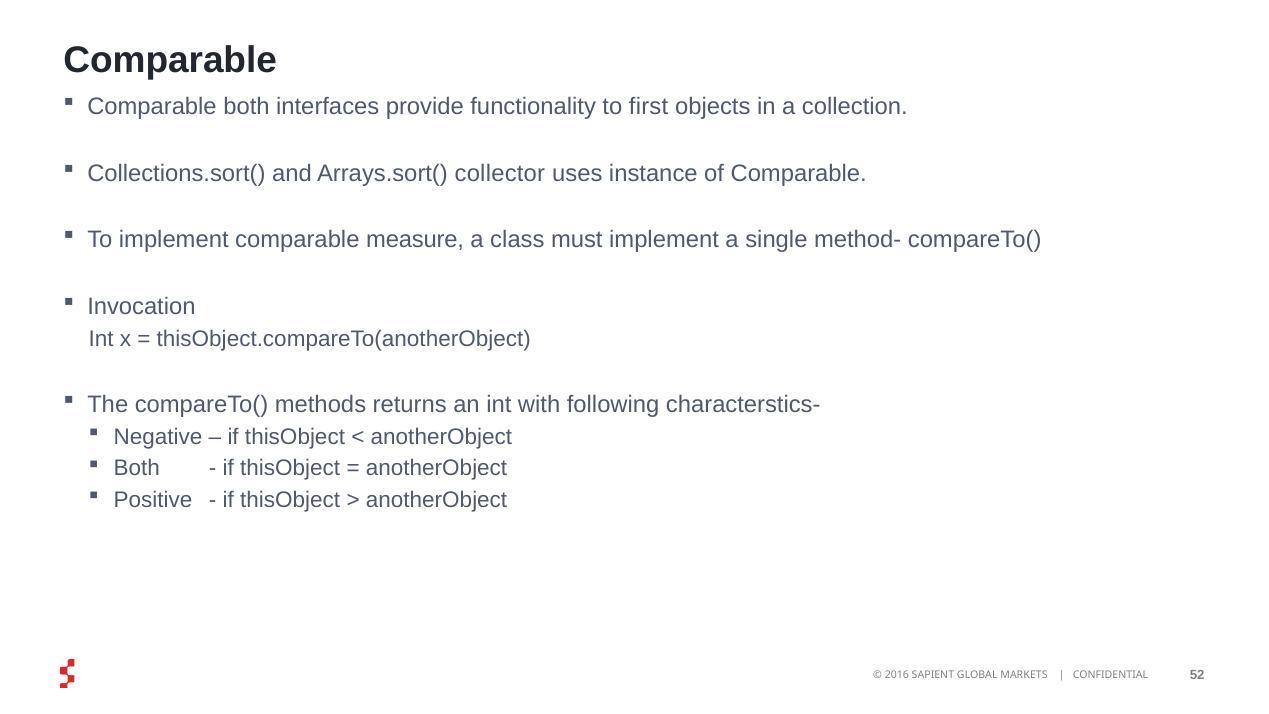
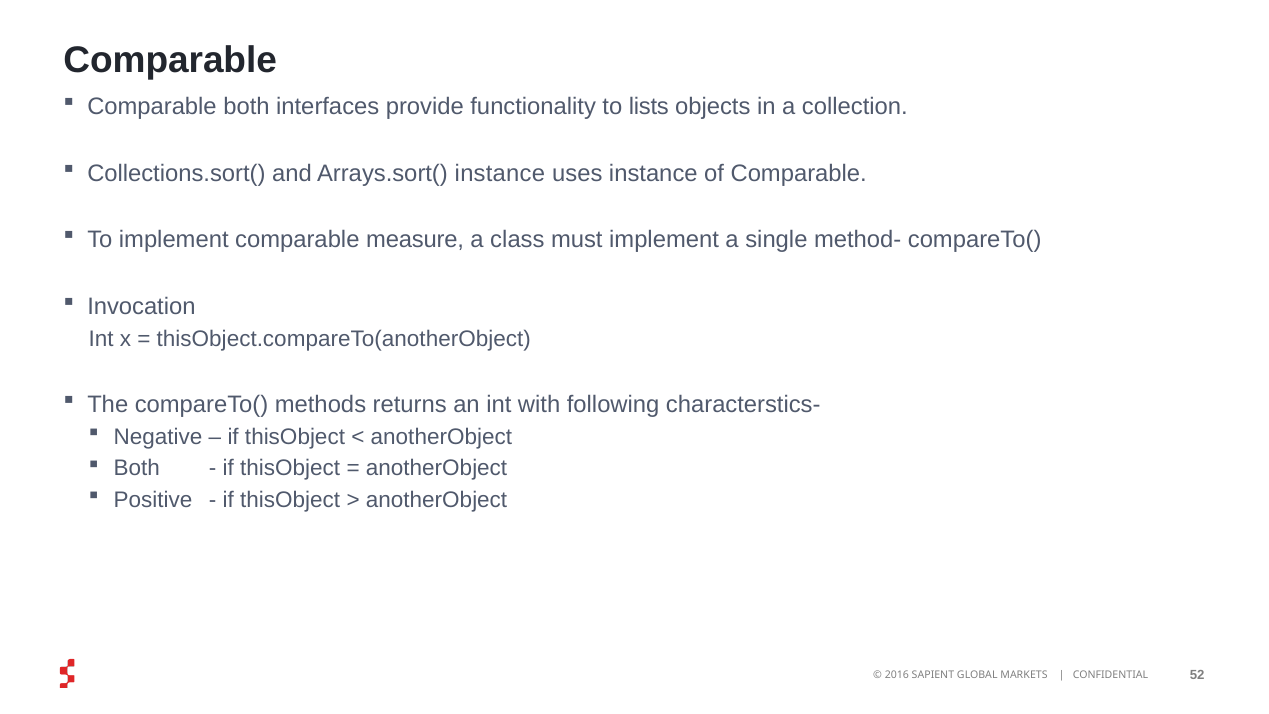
first: first -> lists (649, 107)
Arrays.sort( collector: collector -> instance (500, 173)
